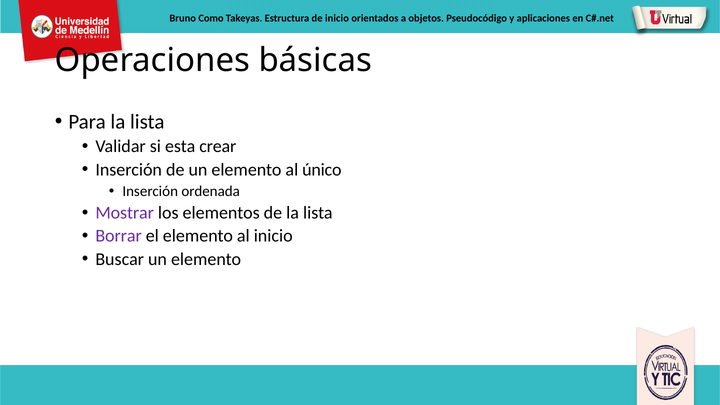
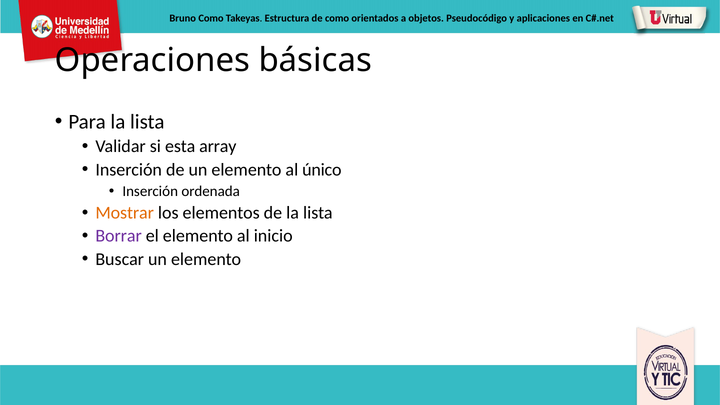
de inicio: inicio -> como (337, 18)
crear: crear -> array (218, 147)
Mostrar colour: purple -> orange (125, 213)
